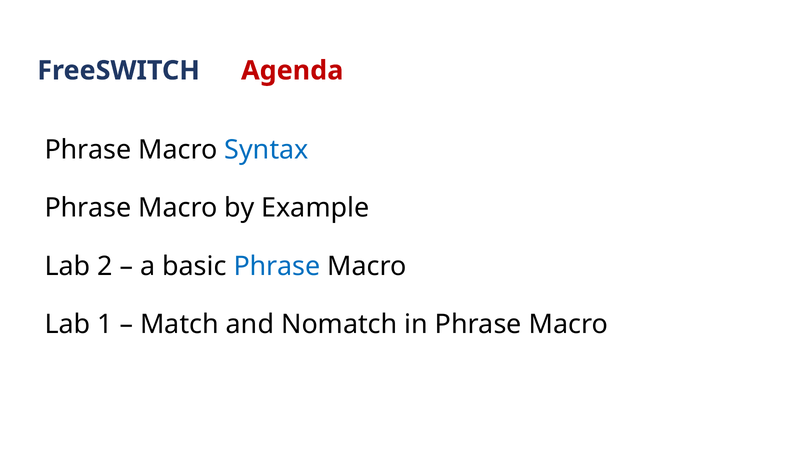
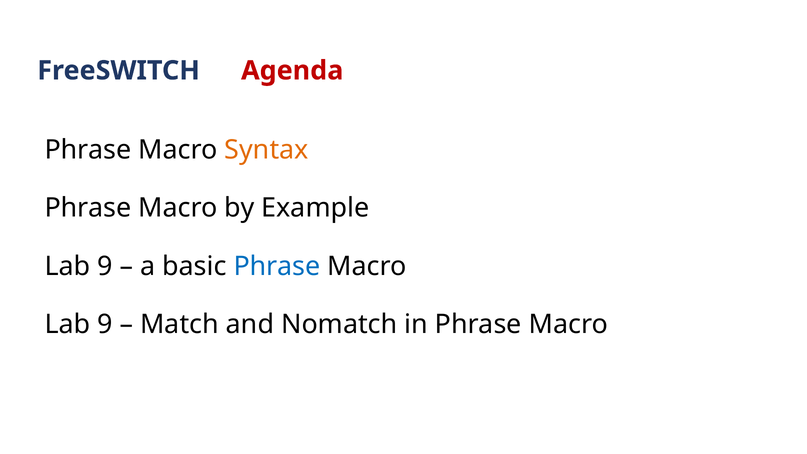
Syntax colour: blue -> orange (267, 150)
2: 2 -> 9 (105, 266)
1: 1 -> 9 (105, 324)
